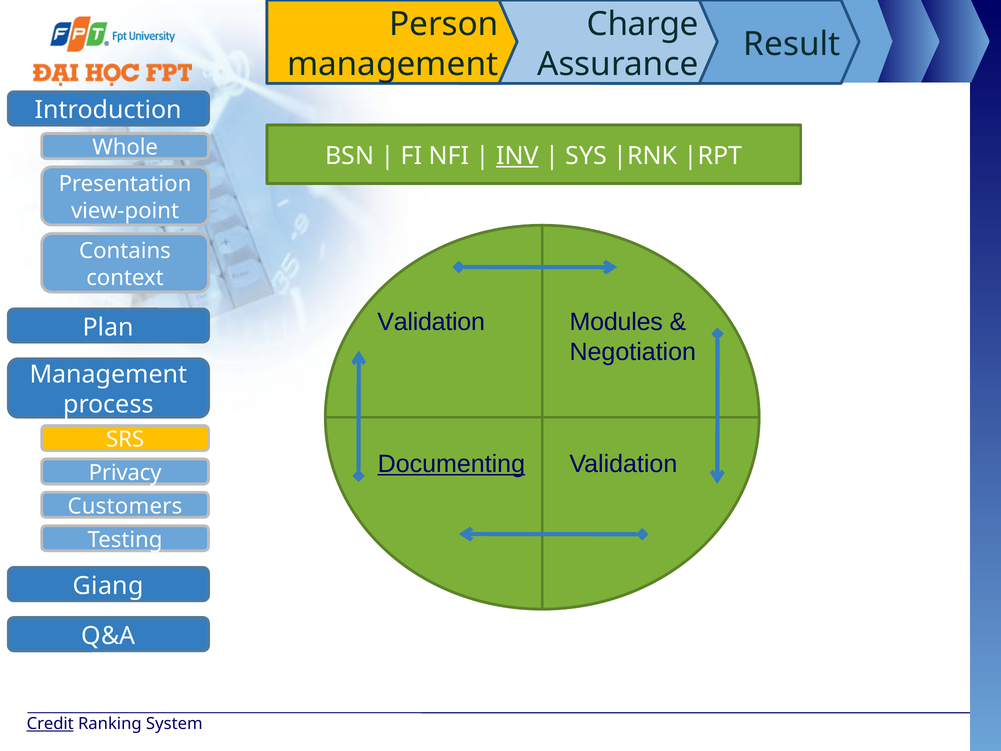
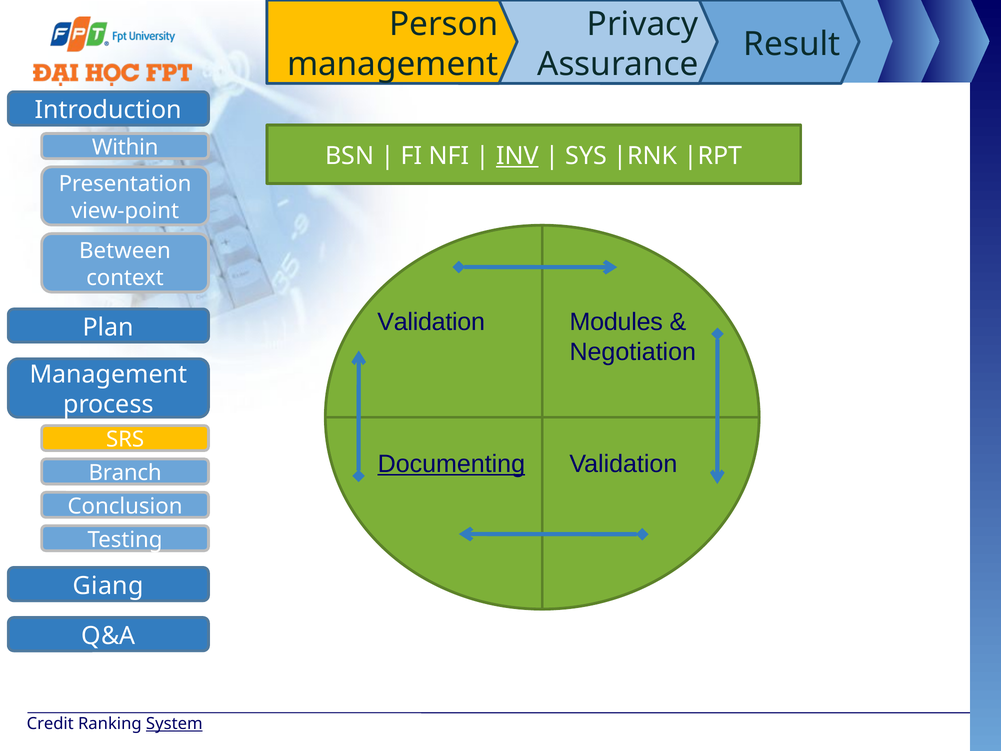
Charge: Charge -> Privacy (643, 24)
Whole: Whole -> Within (125, 148)
Contains: Contains -> Between (125, 251)
Privacy: Privacy -> Branch (125, 473)
Customers: Customers -> Conclusion (125, 506)
Credit underline: present -> none (50, 723)
System underline: none -> present (174, 723)
